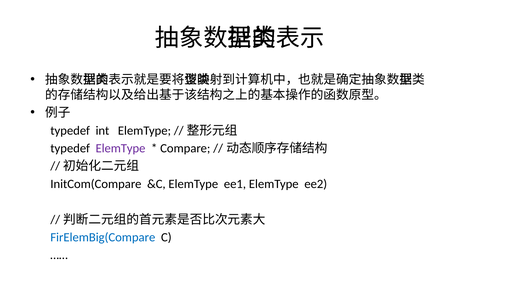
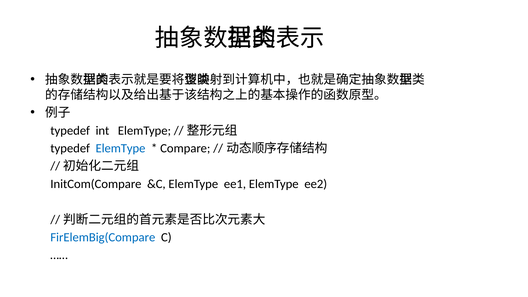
ElemType colour: purple -> blue (120, 148)
